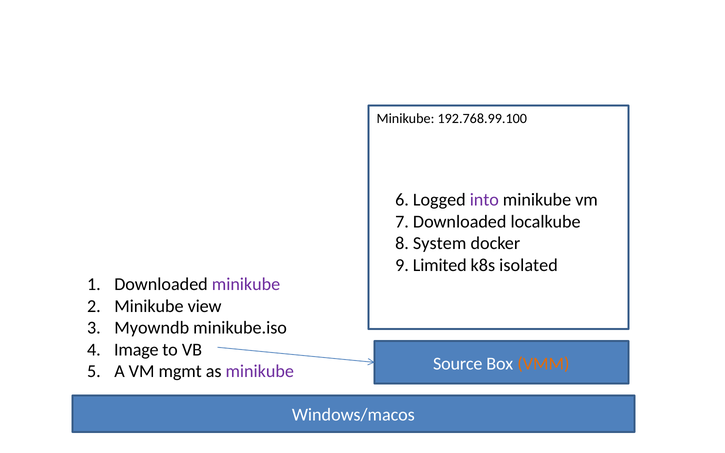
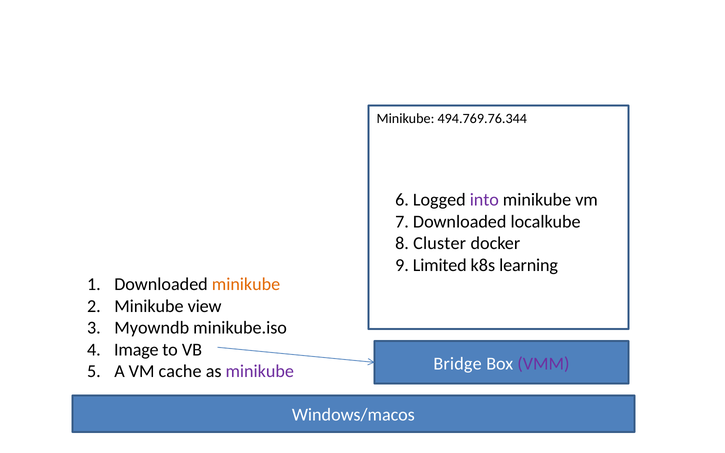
192.768.99.100: 192.768.99.100 -> 494.769.76.344 (482, 119)
System: System -> Cluster (440, 243)
isolated: isolated -> learning (529, 265)
minikube colour: purple -> orange (246, 285)
Source: Source -> Bridge (458, 364)
VMM colour: orange -> purple (543, 364)
mgmt: mgmt -> cache (180, 372)
